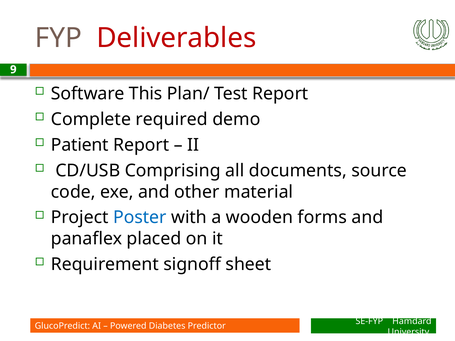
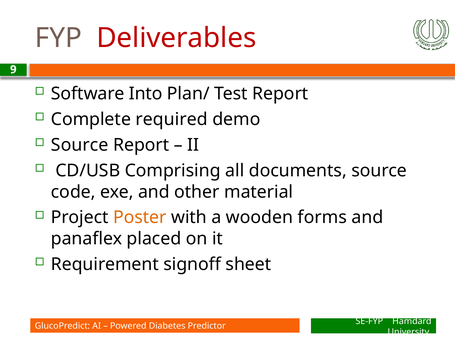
This: This -> Into (146, 94)
Patient: Patient -> Source (80, 145)
Poster colour: blue -> orange (140, 218)
